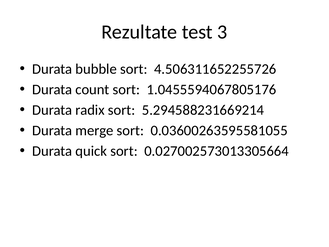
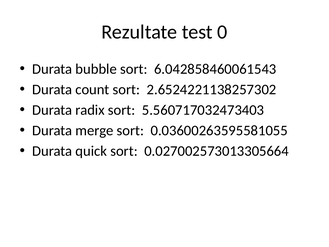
3: 3 -> 0 (222, 32)
4.506311652255726: 4.506311652255726 -> 6.042858460061543 (215, 69)
1.0455594067805176: 1.0455594067805176 -> 2.6524221138257302 (211, 89)
5.294588231669214: 5.294588231669214 -> 5.560717032473403 (203, 110)
